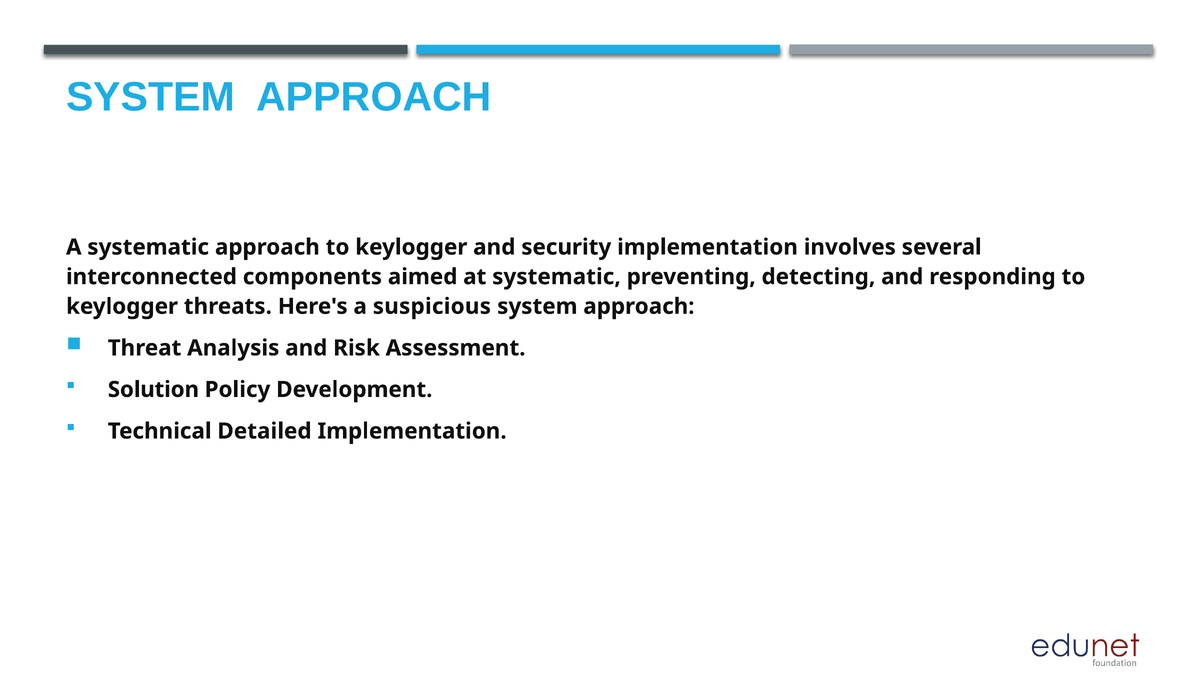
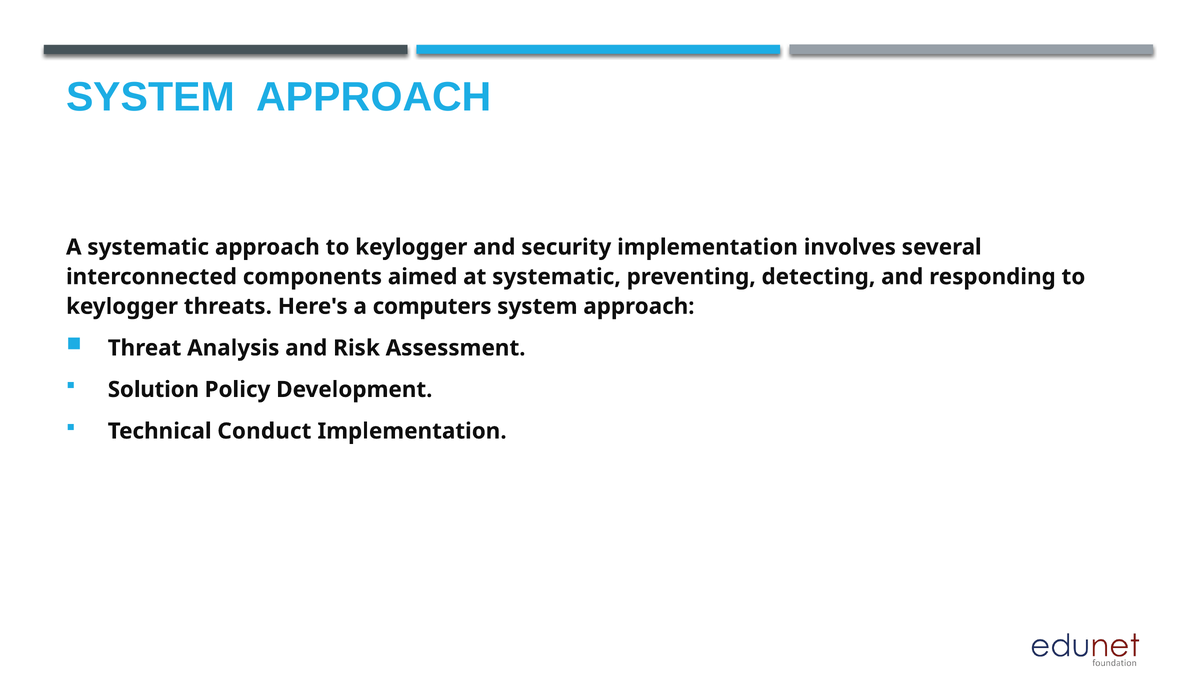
suspicious: suspicious -> computers (432, 307)
Detailed: Detailed -> Conduct (264, 431)
